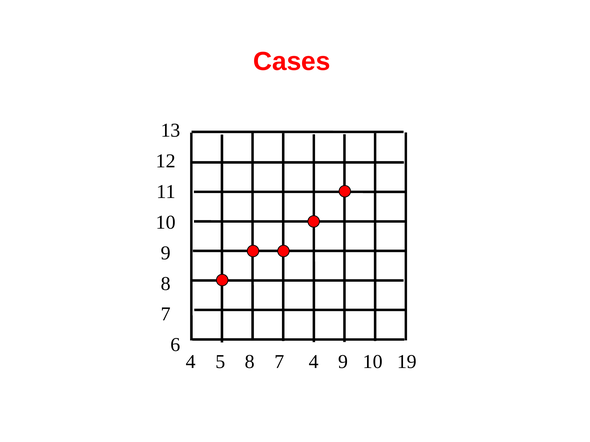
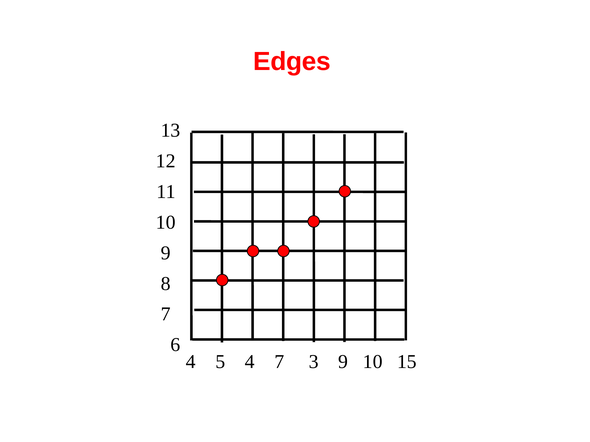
Cases: Cases -> Edges (292, 62)
5 8: 8 -> 4 (250, 362)
7 4: 4 -> 3 (314, 362)
19: 19 -> 15 (407, 362)
